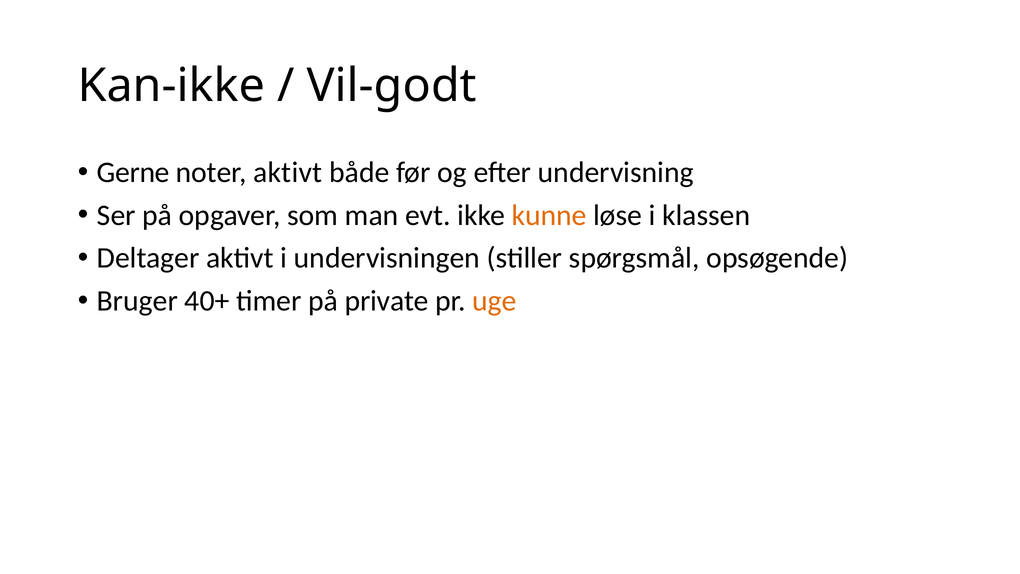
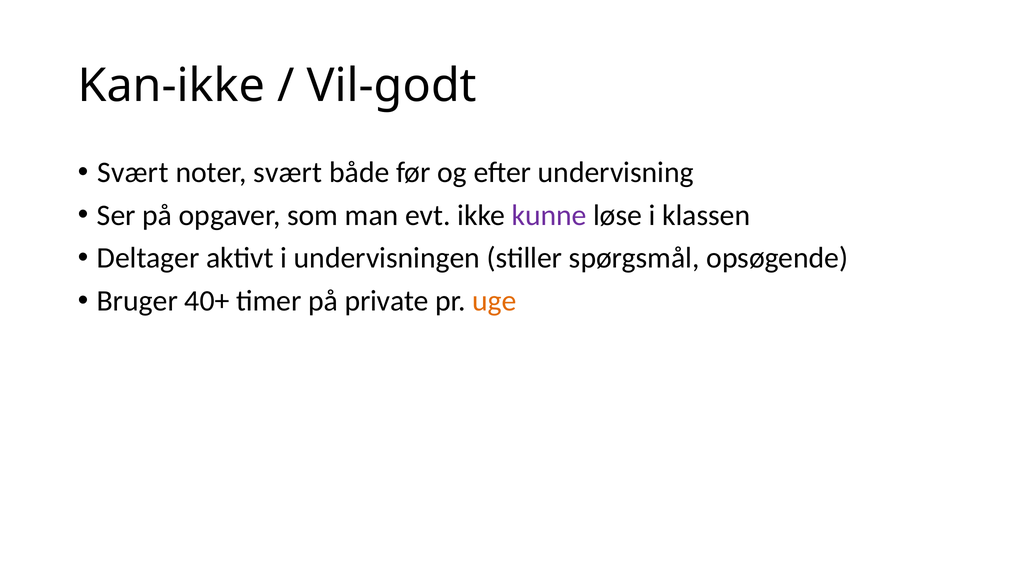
Gerne: Gerne -> Svært (133, 172)
noter aktivt: aktivt -> svært (288, 172)
kunne colour: orange -> purple (549, 215)
